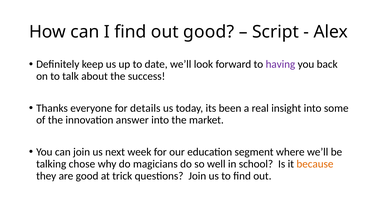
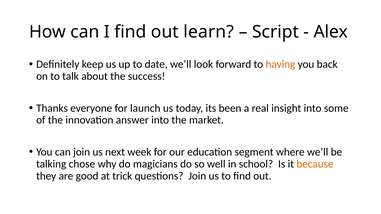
out good: good -> learn (209, 32)
having colour: purple -> orange (280, 64)
details: details -> launch (145, 108)
